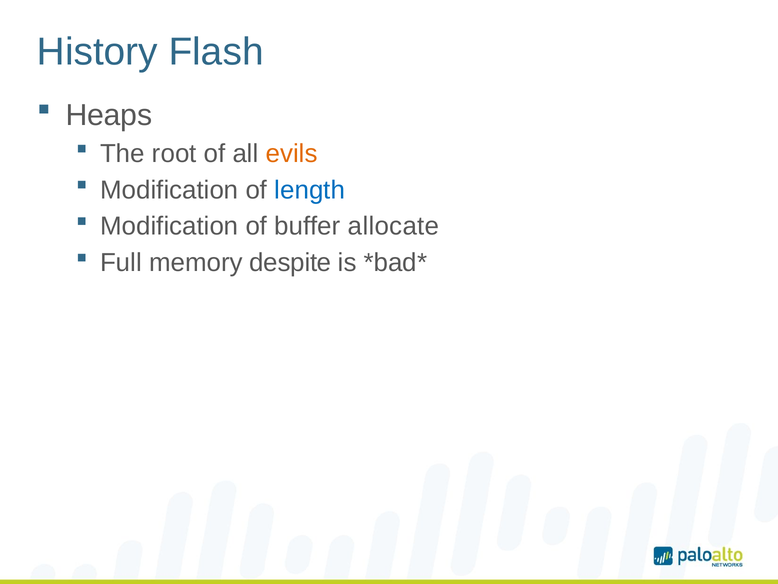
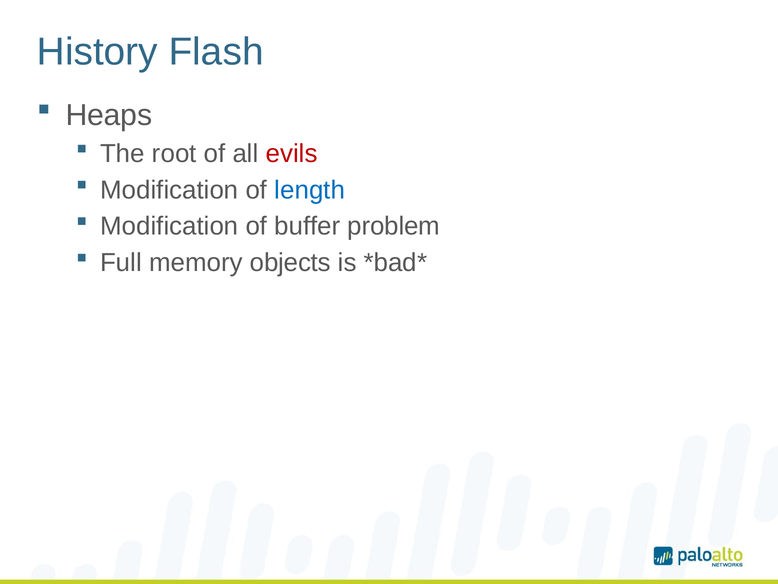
evils colour: orange -> red (292, 154)
allocate: allocate -> problem (394, 226)
despite: despite -> objects (290, 263)
